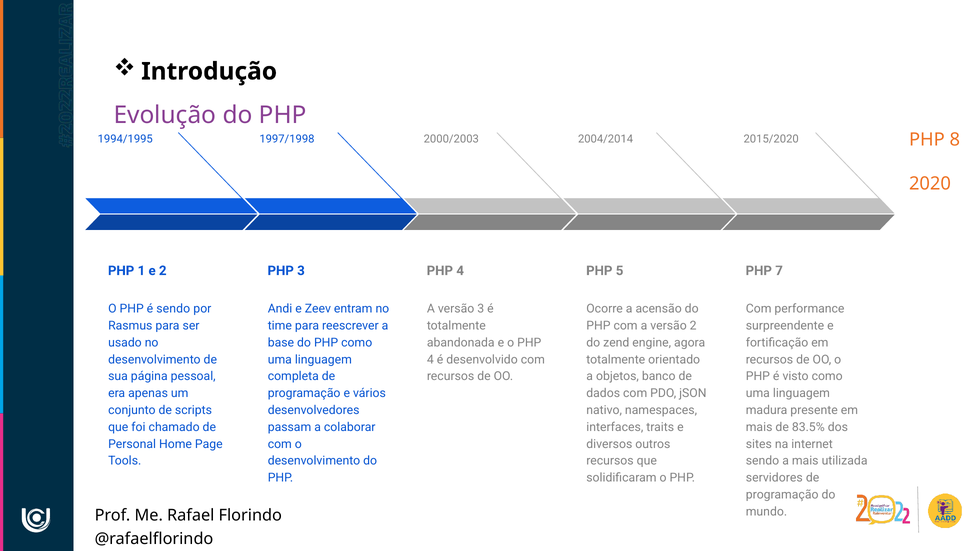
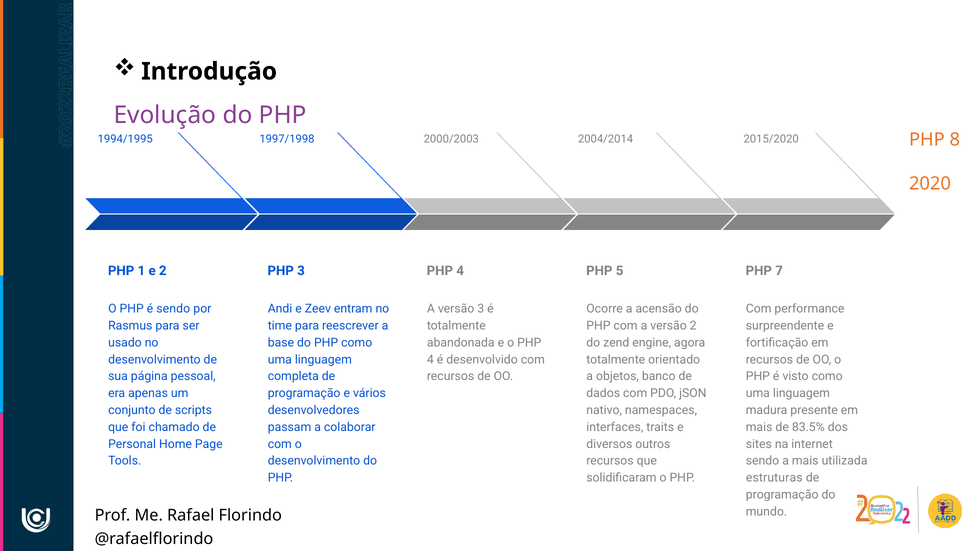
servidores: servidores -> estruturas (774, 478)
